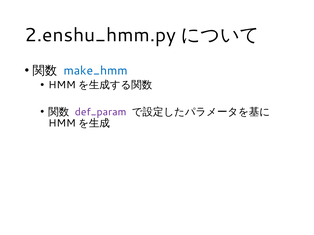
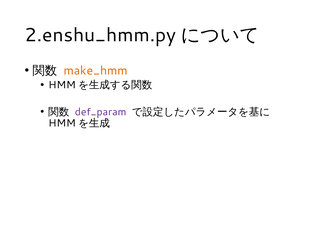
make_hmm colour: blue -> orange (96, 71)
